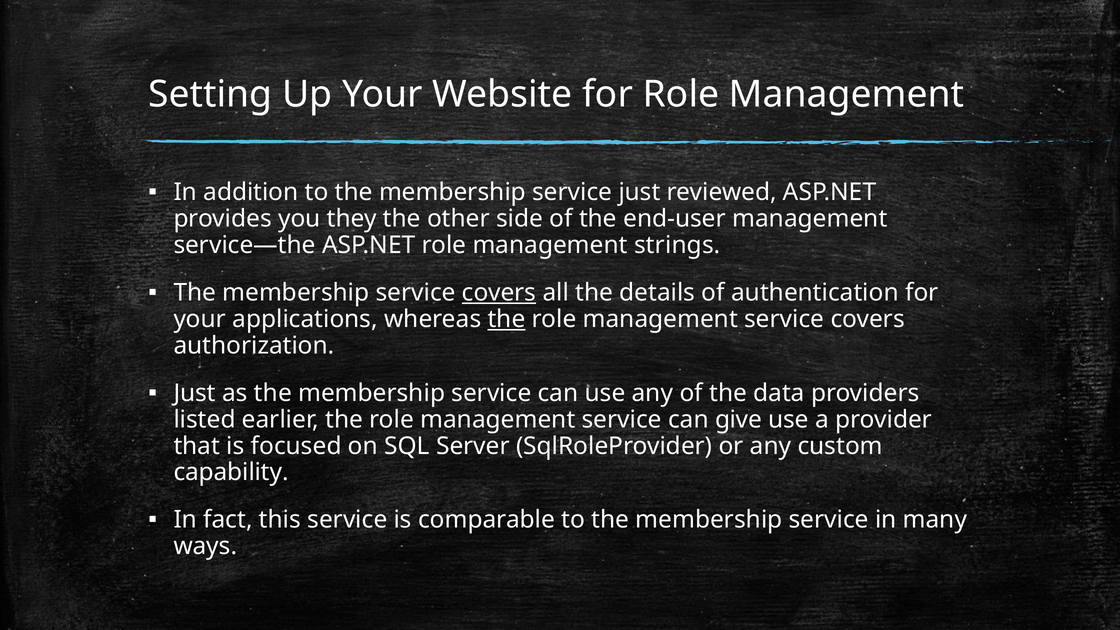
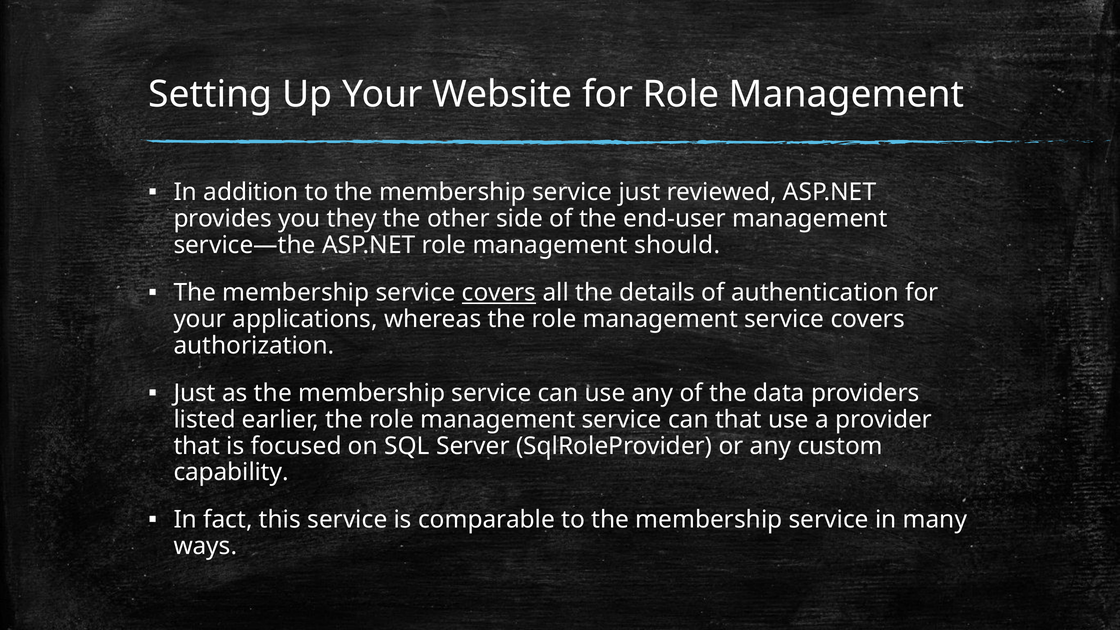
strings: strings -> should (677, 245)
the underline: present -> none (507, 319)
can give: give -> that (738, 420)
